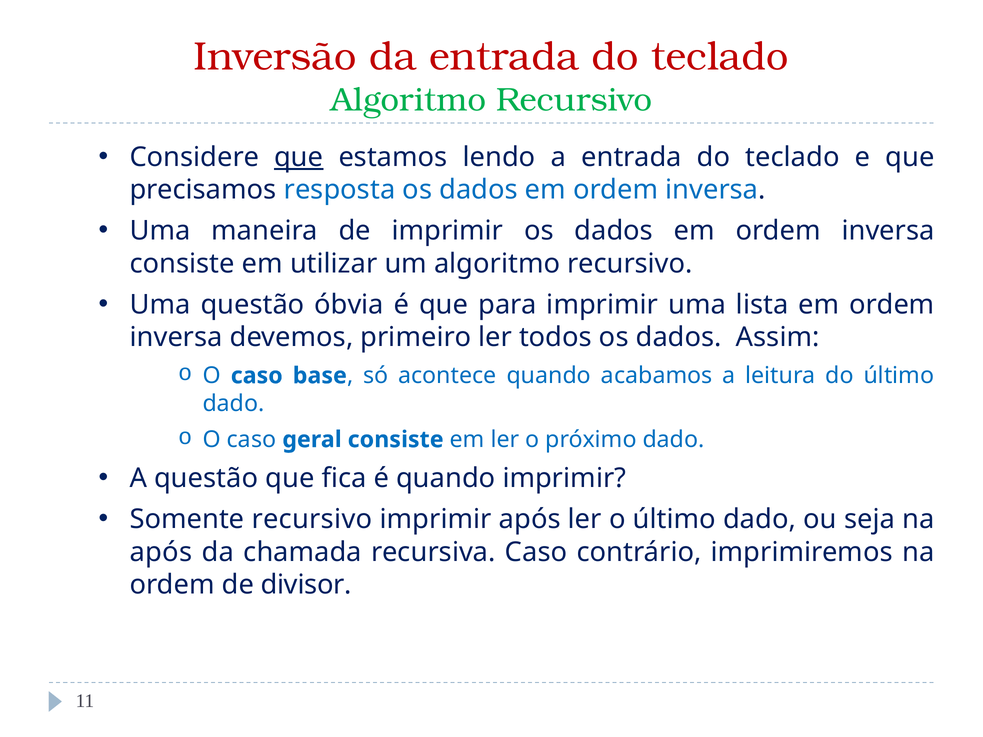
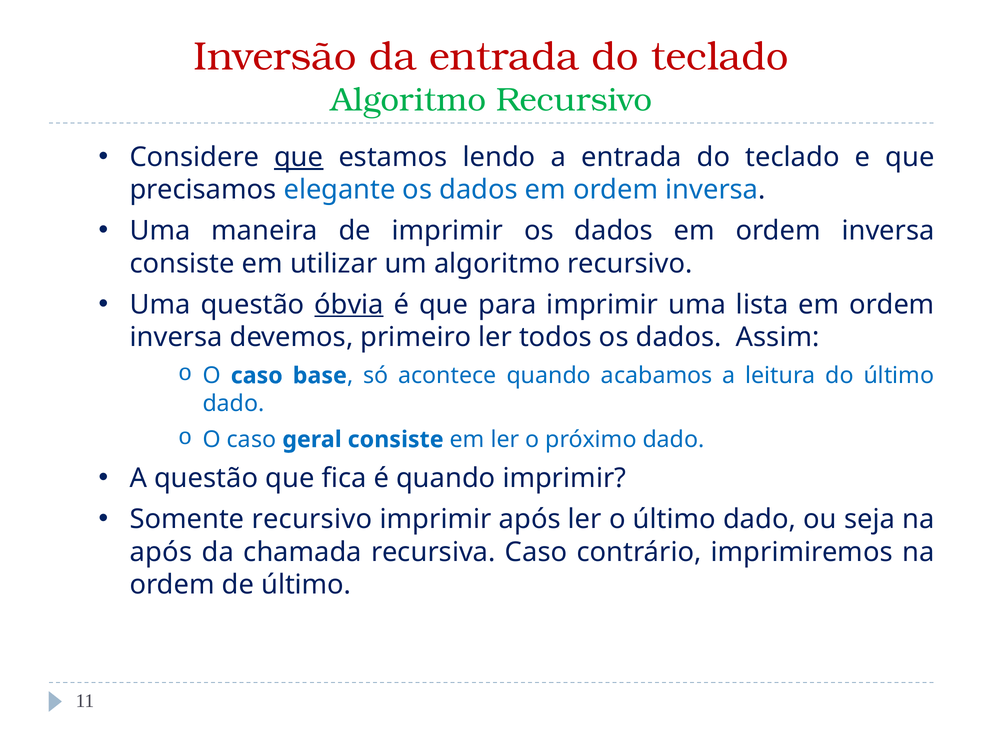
resposta: resposta -> elegante (340, 190)
óbvia underline: none -> present (349, 305)
de divisor: divisor -> último (306, 585)
